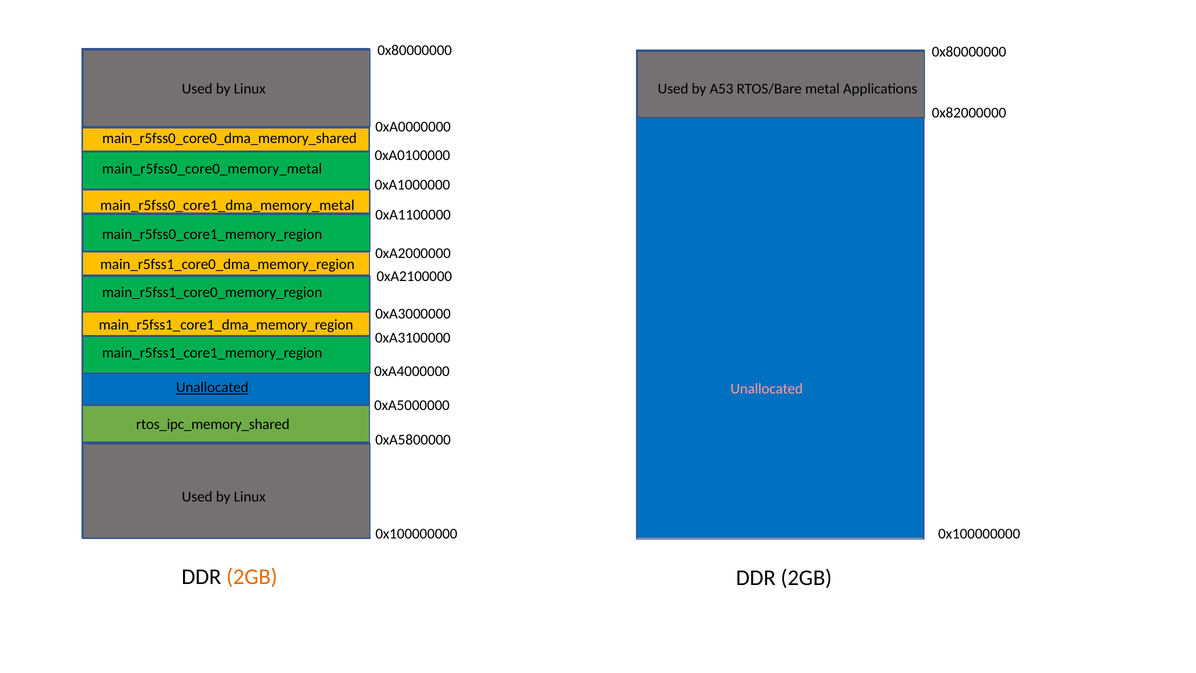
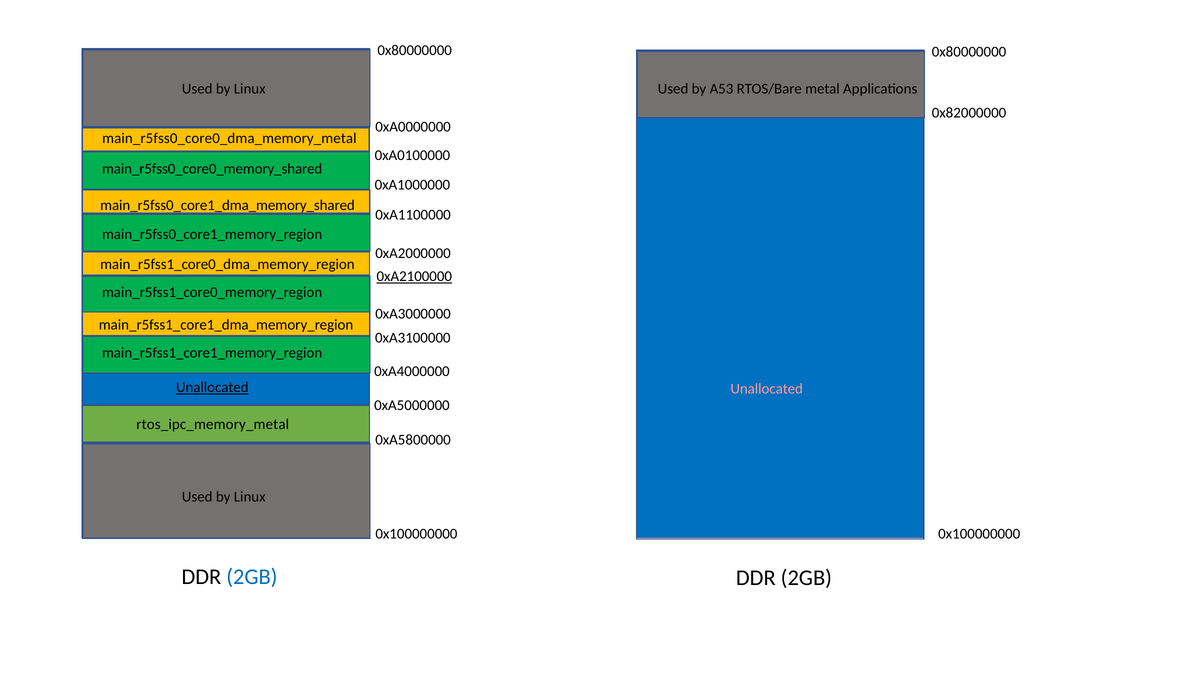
main_r5fss0_core0_dma_memory_shared: main_r5fss0_core0_dma_memory_shared -> main_r5fss0_core0_dma_memory_metal (229, 138)
main_r5fss0_core0_memory_metal: main_r5fss0_core0_memory_metal -> main_r5fss0_core0_memory_shared (212, 169)
main_r5fss0_core1_dma_memory_metal: main_r5fss0_core1_dma_memory_metal -> main_r5fss0_core1_dma_memory_shared (227, 205)
0xA2100000 underline: none -> present (414, 276)
rtos_ipc_memory_shared: rtos_ipc_memory_shared -> rtos_ipc_memory_metal (213, 424)
2GB colour: orange -> blue (252, 576)
